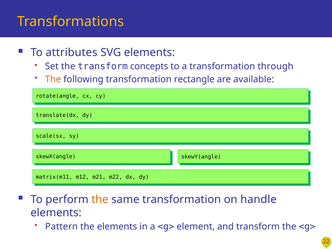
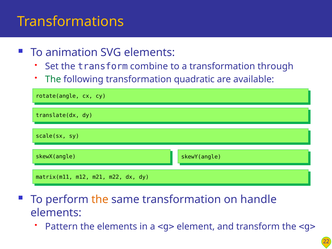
attributes: attributes -> animation (72, 53)
concepts: concepts -> combine (149, 66)
The colour: orange -> green (53, 79)
rectangle: rectangle -> quadratic (194, 79)
